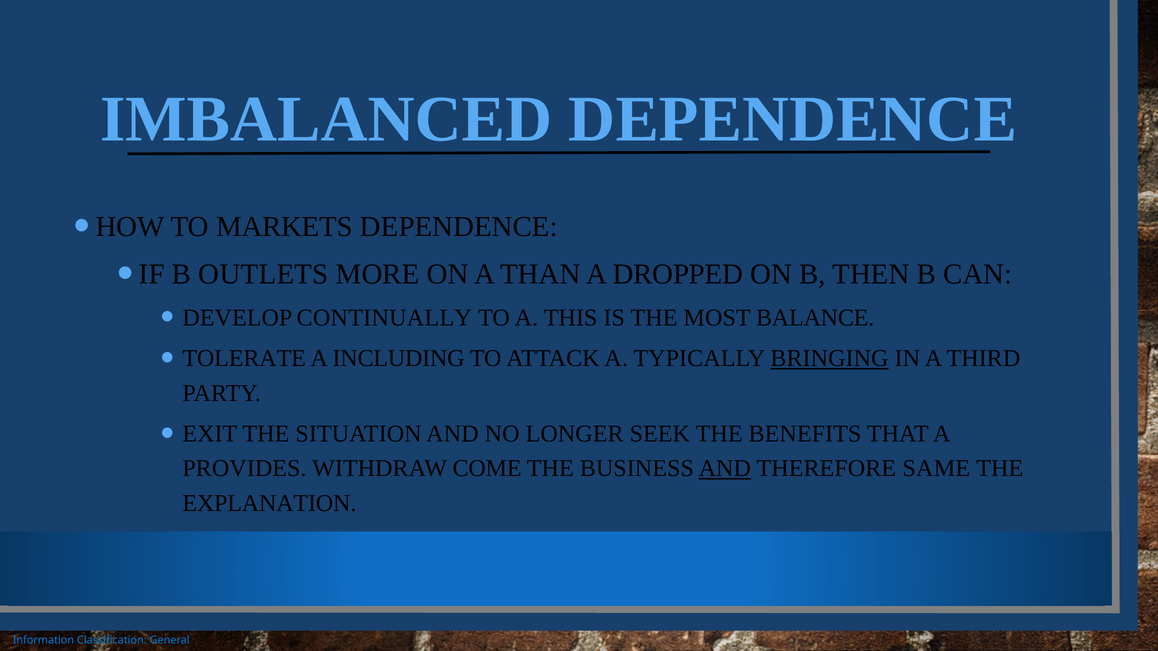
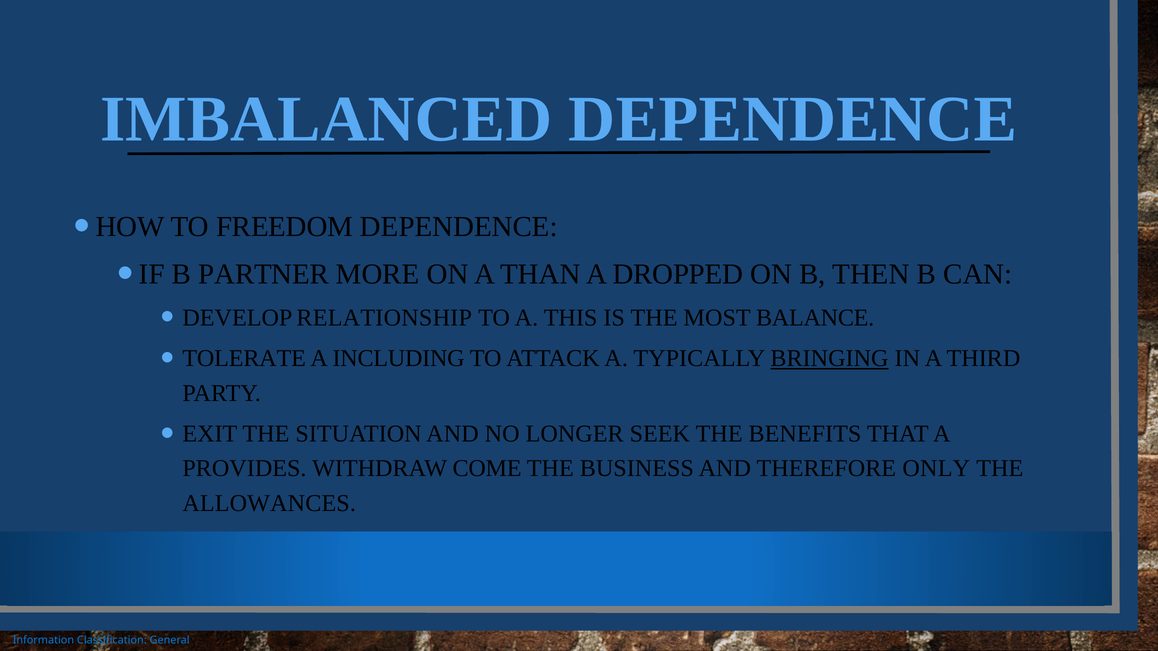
MARKETS: MARKETS -> FREEDOM (285, 227)
OUTLETS: OUTLETS -> PARTNER (264, 274)
CONTINUALLY: CONTINUALLY -> RELATIONSHIP (384, 318)
AND underline: present -> none (725, 469)
SAME: SAME -> ONLY (936, 469)
EXPLANATION: EXPLANATION -> ALLOWANCES (269, 504)
